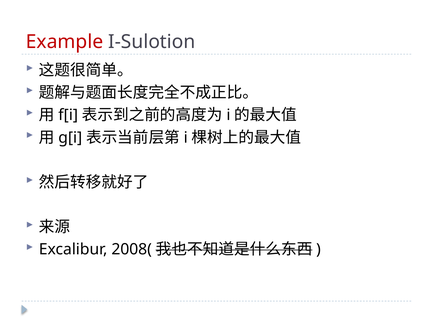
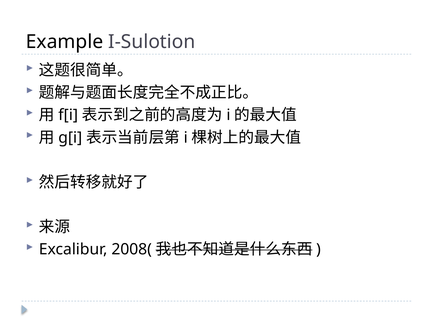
Example colour: red -> black (65, 42)
